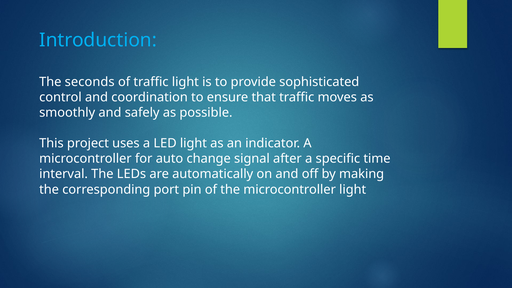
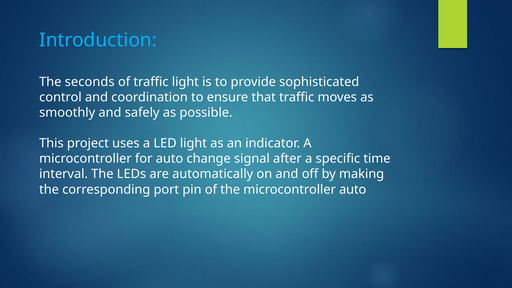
microcontroller light: light -> auto (353, 189)
